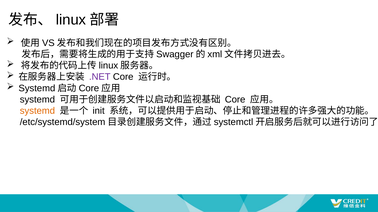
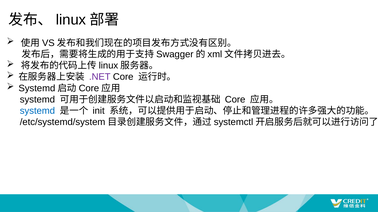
systemd colour: orange -> blue (37, 111)
